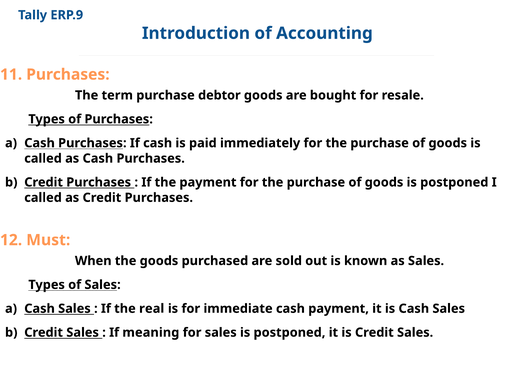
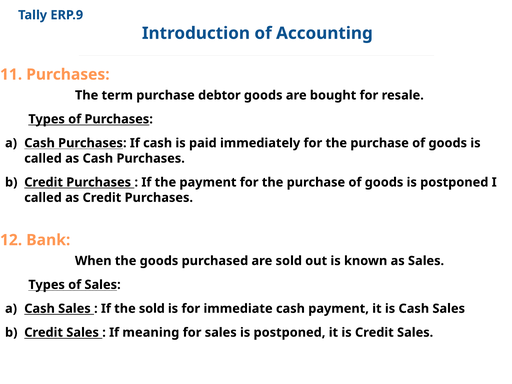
Must: Must -> Bank (48, 240)
the real: real -> sold (152, 309)
